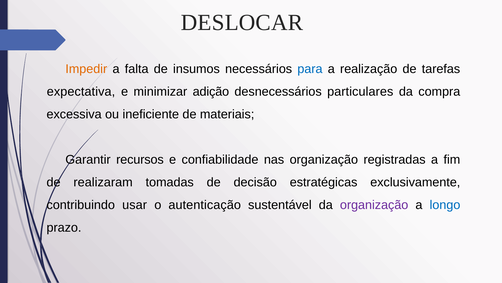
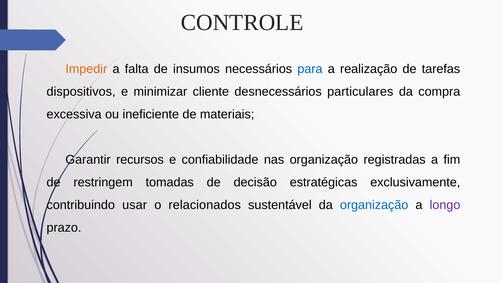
DESLOCAR: DESLOCAR -> CONTROLE (242, 22)
expectativa: expectativa -> dispositivos (81, 92)
adição: adição -> cliente (211, 92)
realizaram: realizaram -> restringem (103, 182)
autenticação: autenticação -> relacionados (205, 205)
organização colour: purple -> blue (374, 205)
longo colour: blue -> purple (445, 205)
